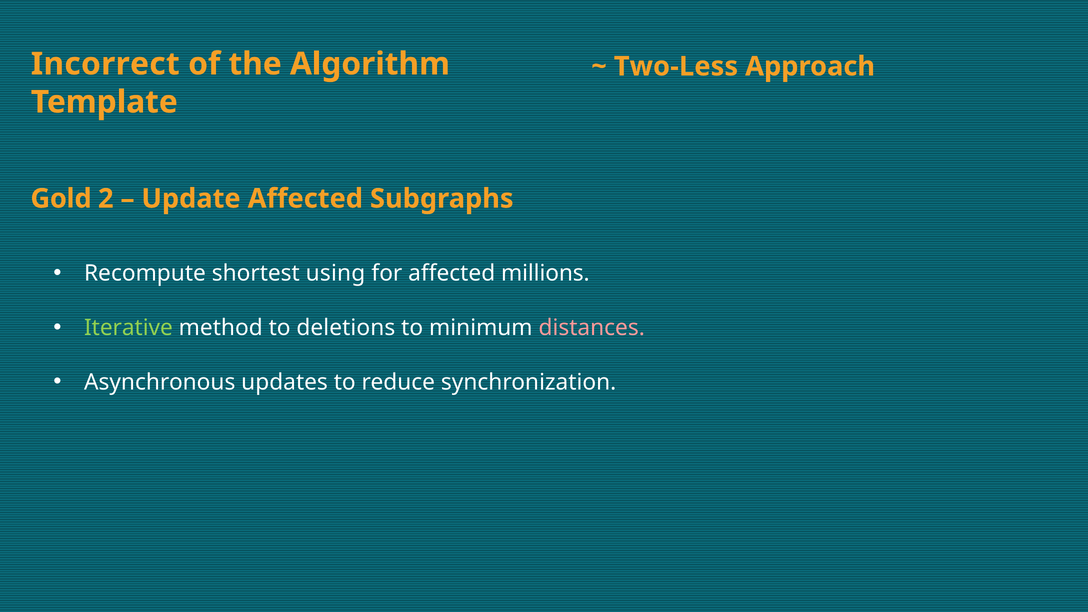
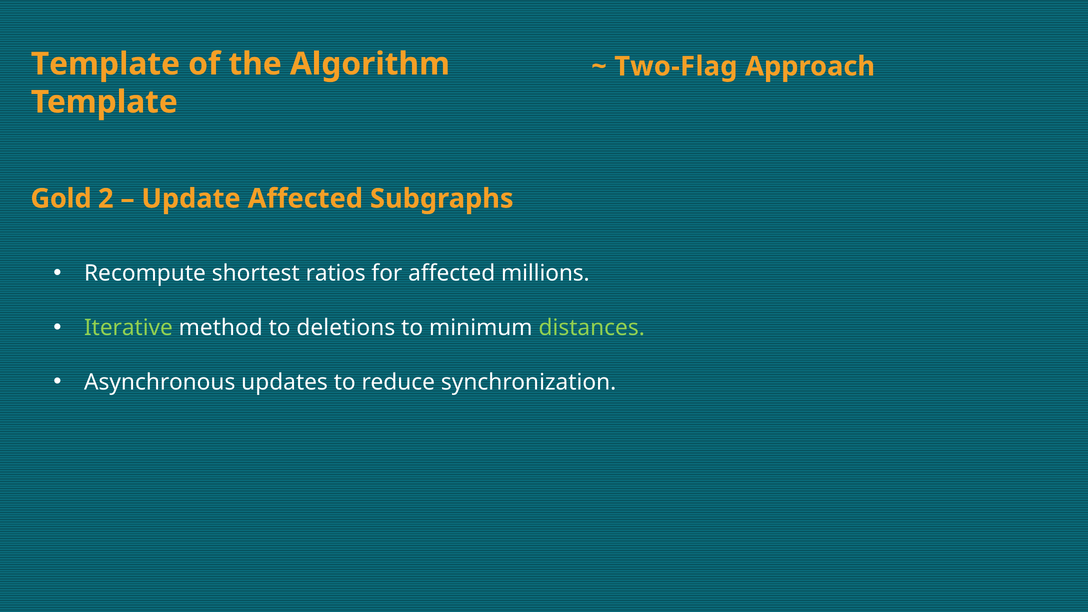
Incorrect: Incorrect -> Template (105, 64)
Two-Less: Two-Less -> Two-Flag (676, 66)
using: using -> ratios (336, 273)
distances colour: pink -> light green (592, 328)
